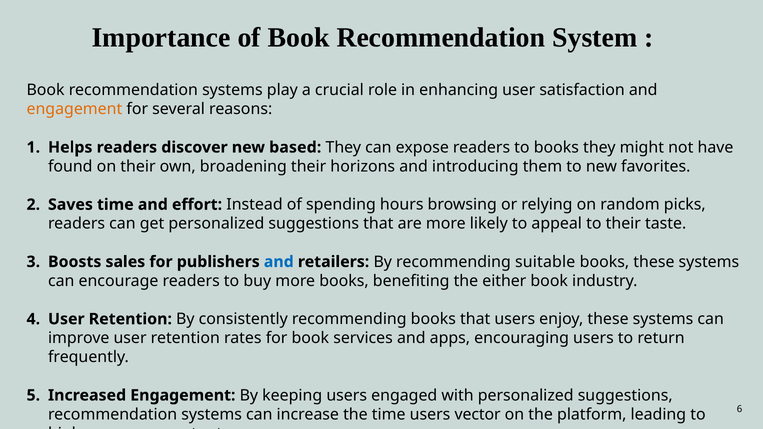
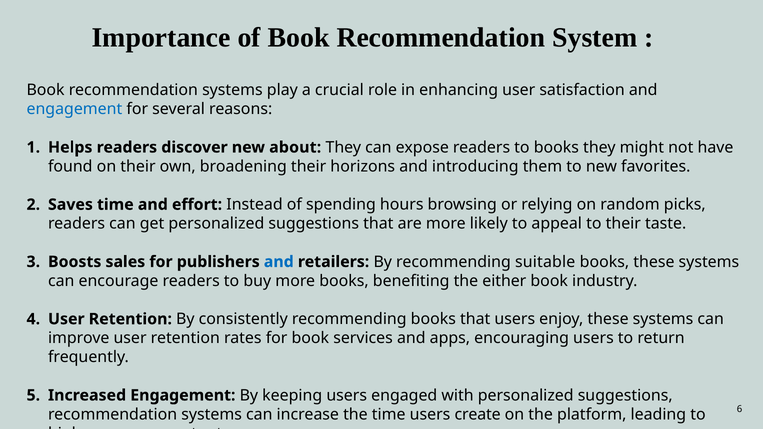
engagement colour: orange -> blue (74, 109)
based: based -> about (295, 147)
vector: vector -> create (478, 415)
